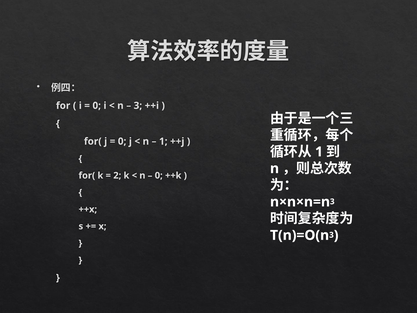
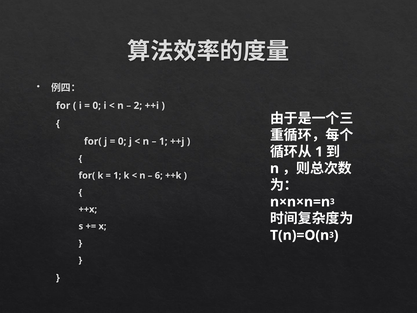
3: 3 -> 2 (138, 106)
2: 2 -> 1 (117, 175)
0: 0 -> 6 (159, 175)
